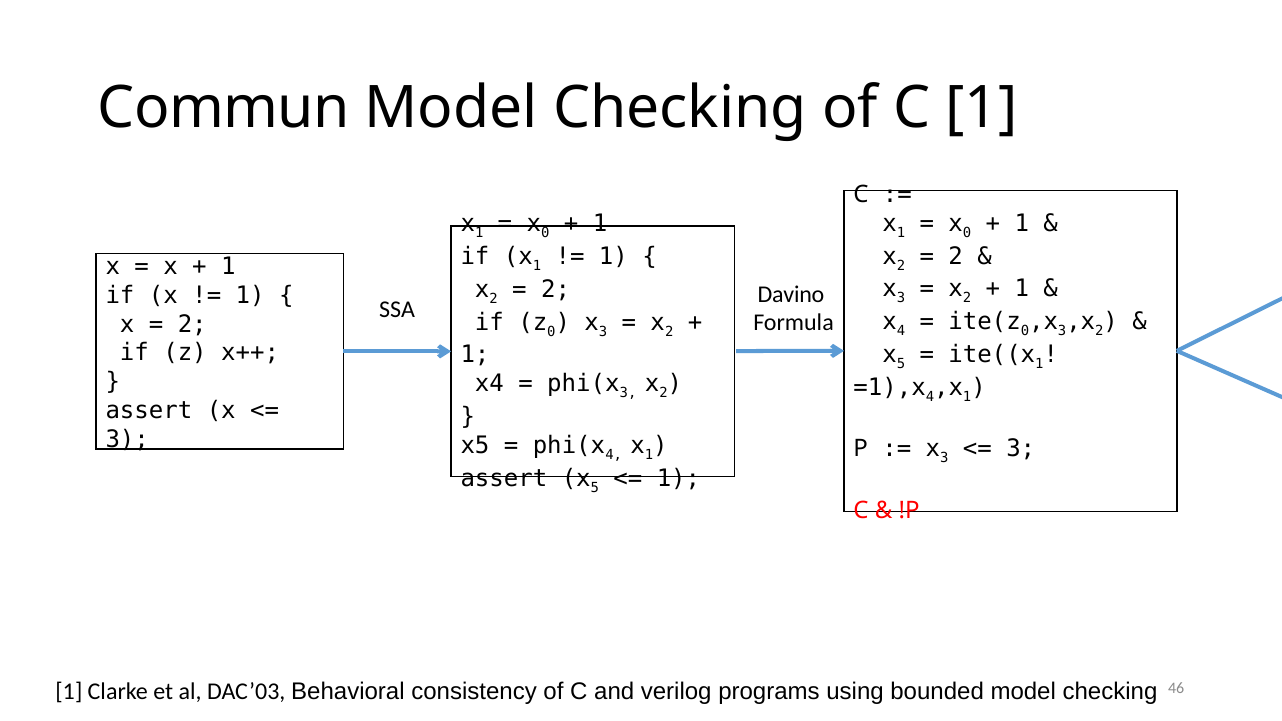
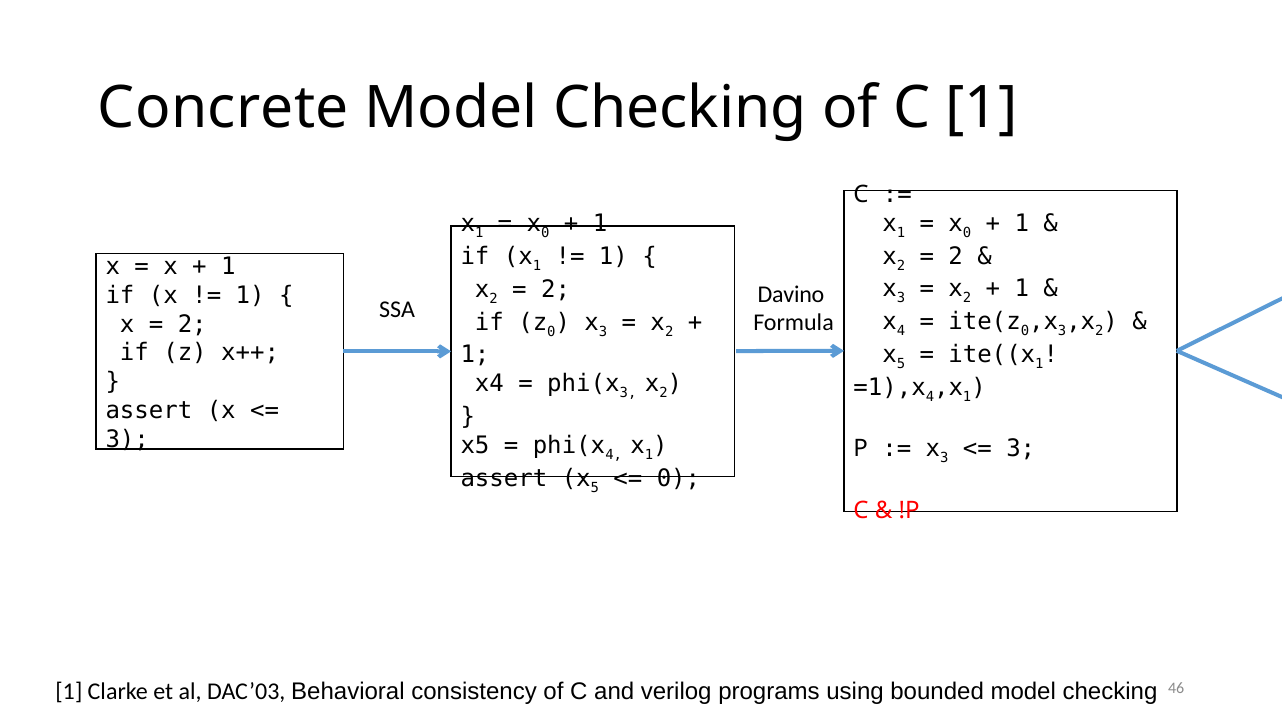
Commun: Commun -> Concrete (223, 108)
1: 1 -> 0 (678, 478)
